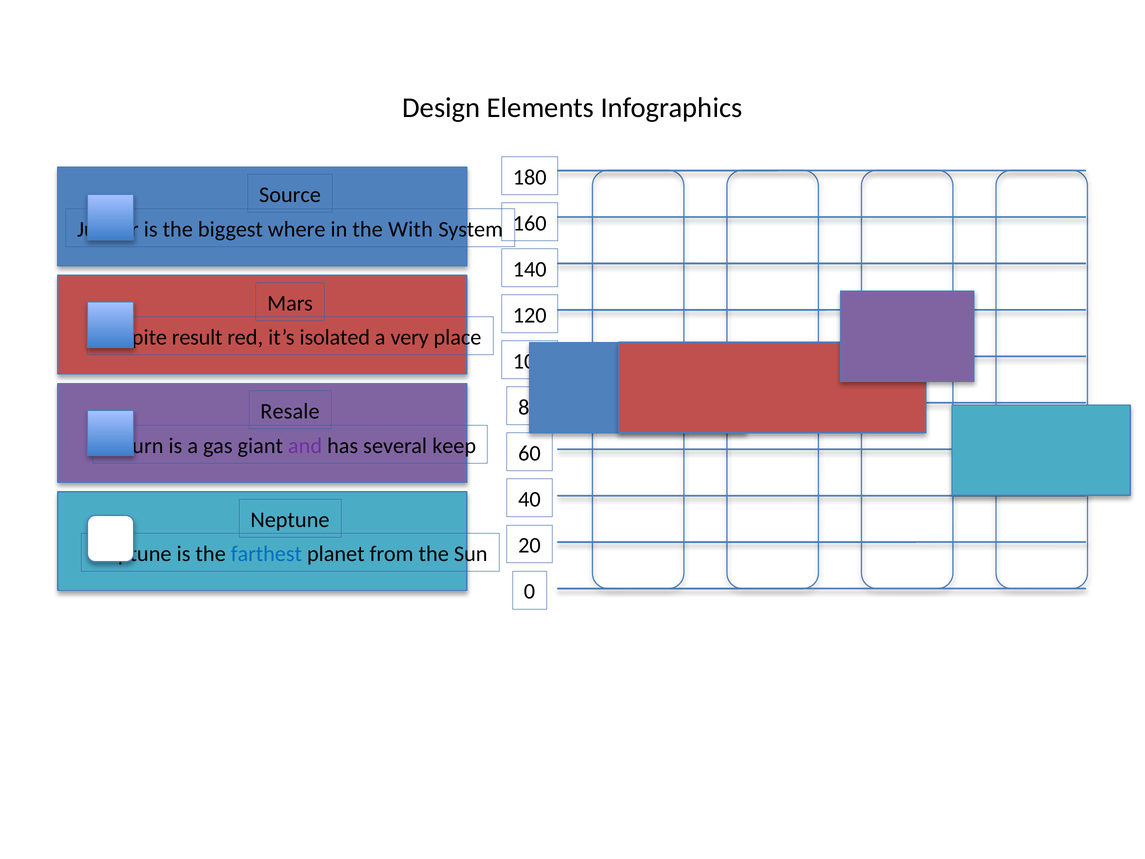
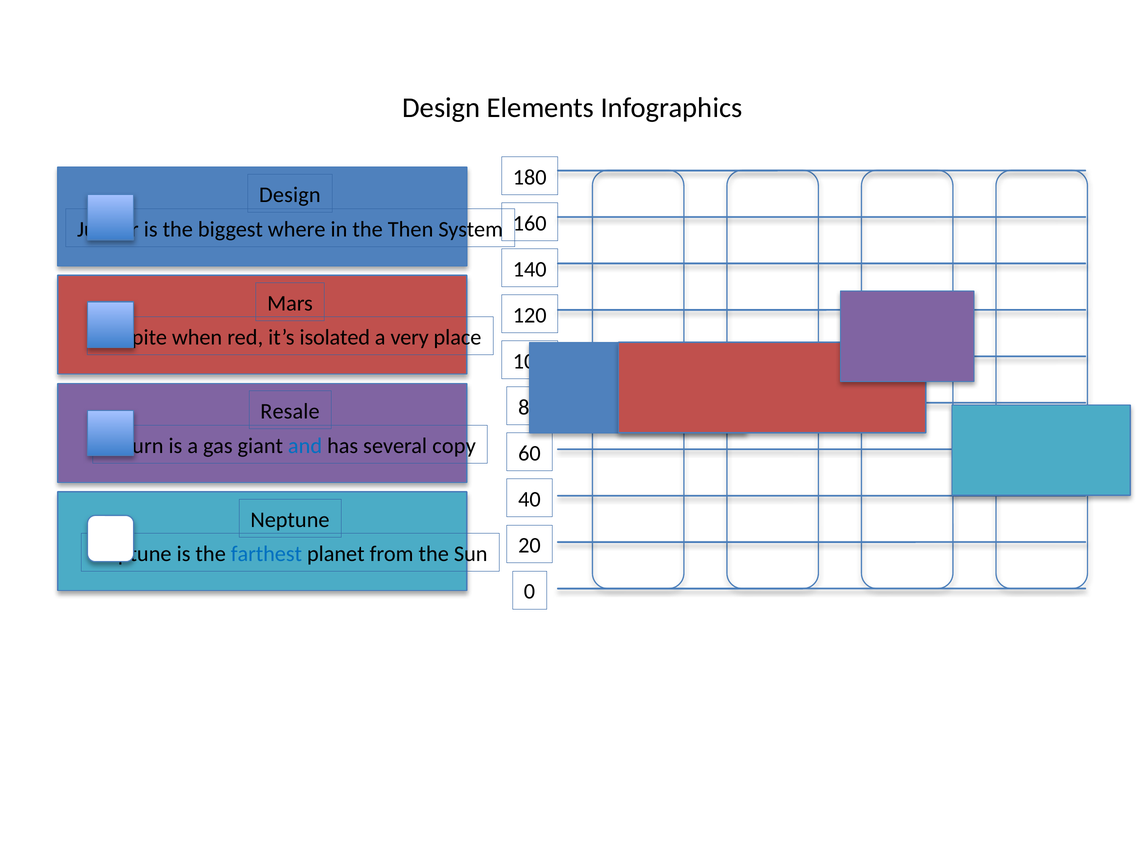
Source: Source -> Design (290, 195)
With: With -> Then (411, 229)
result: result -> when (197, 337)
and colour: purple -> blue (305, 446)
keep: keep -> copy (454, 446)
